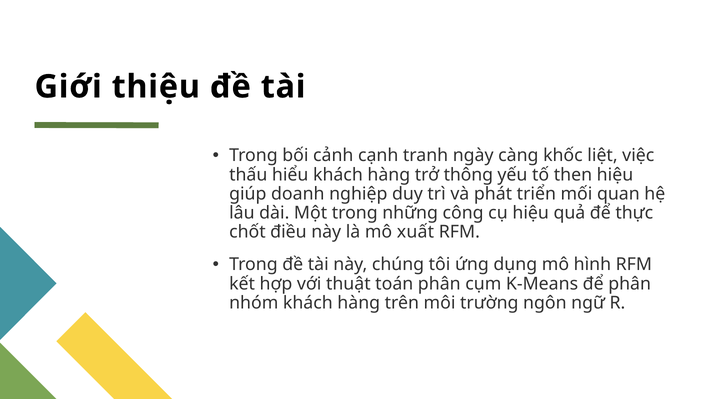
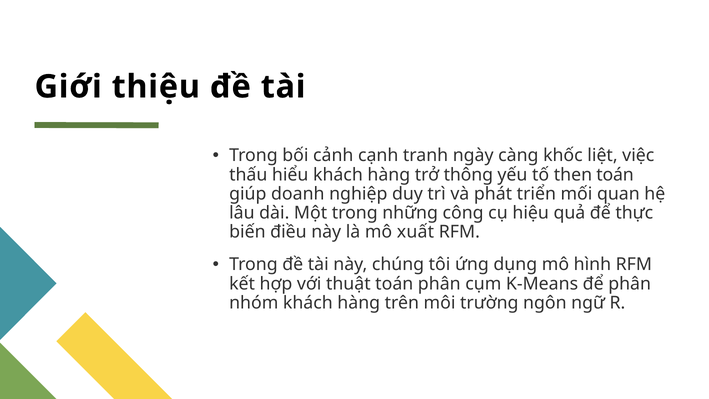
then hiệu: hiệu -> toán (615, 175)
chốt: chốt -> biến (247, 232)
